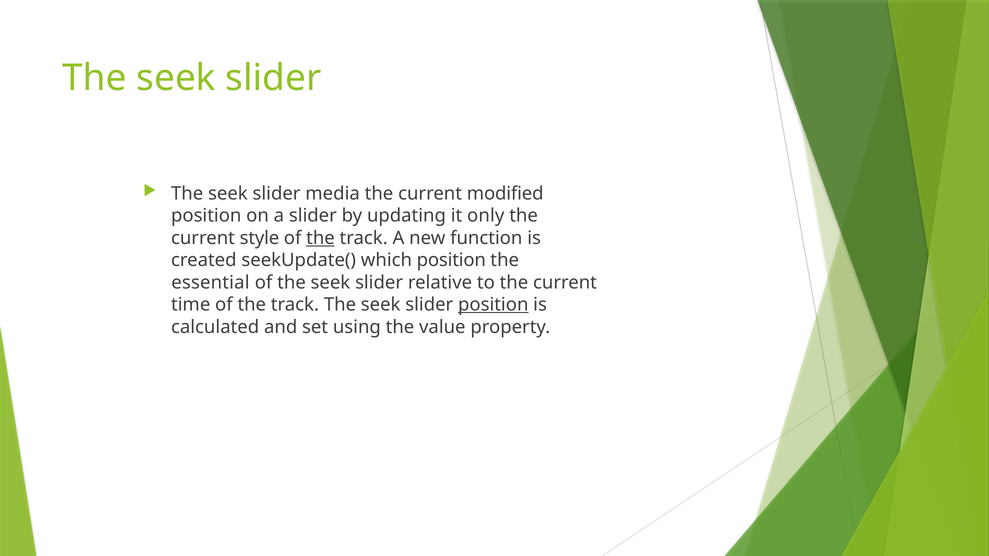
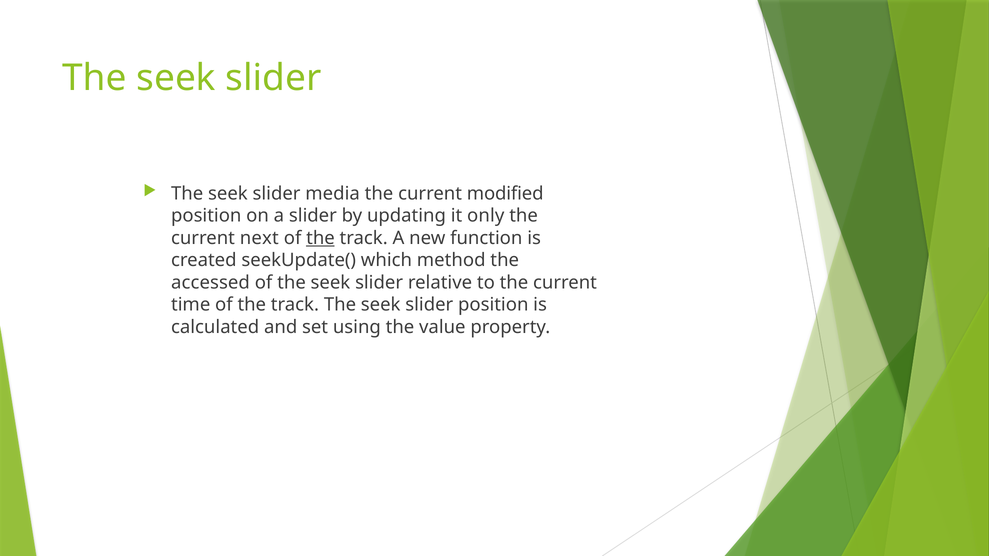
style: style -> next (259, 238)
which position: position -> method (451, 260)
essential: essential -> accessed (210, 283)
position underline: present -> none (493, 305)
